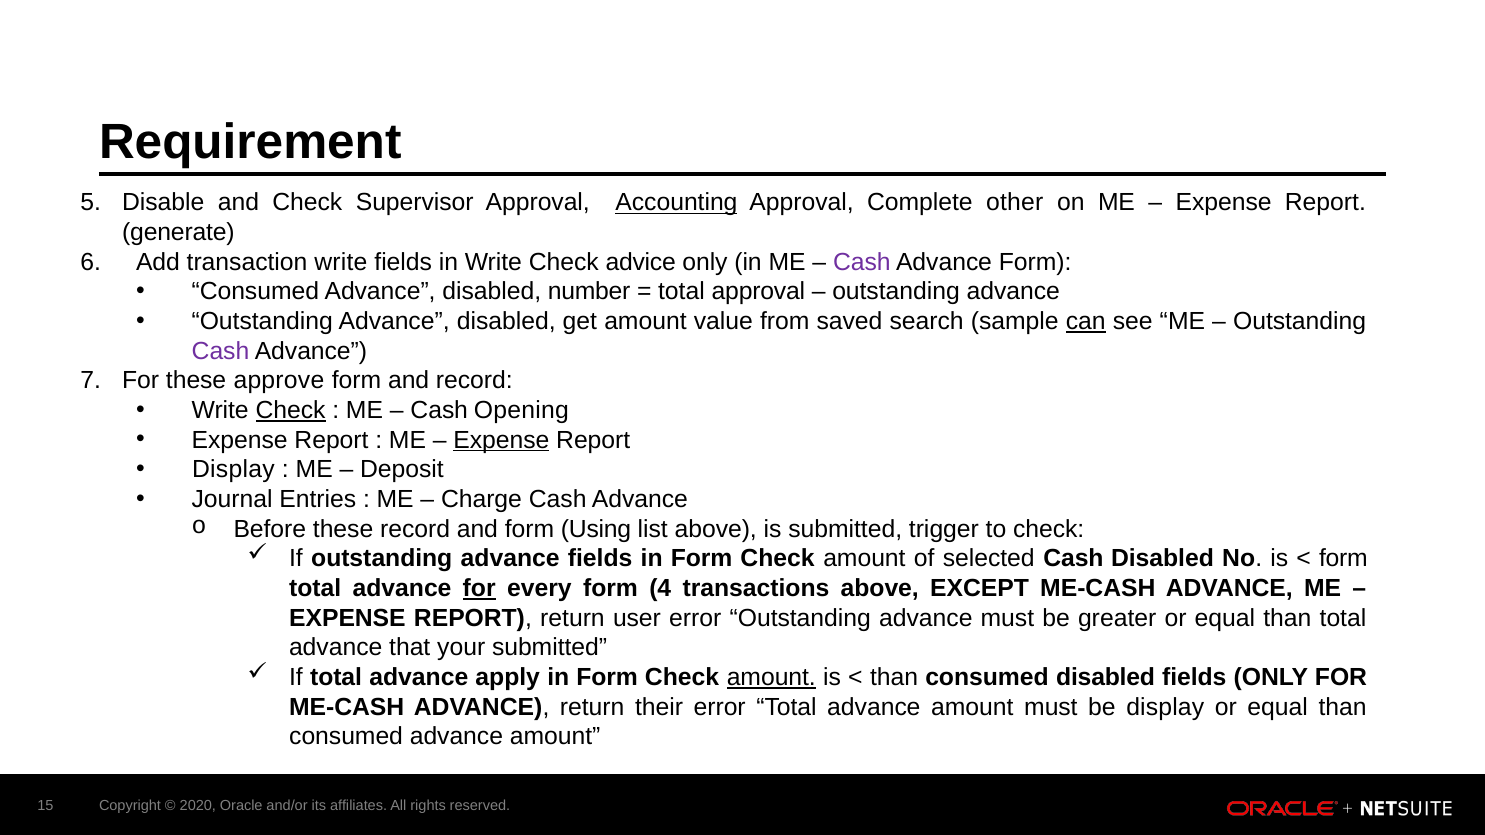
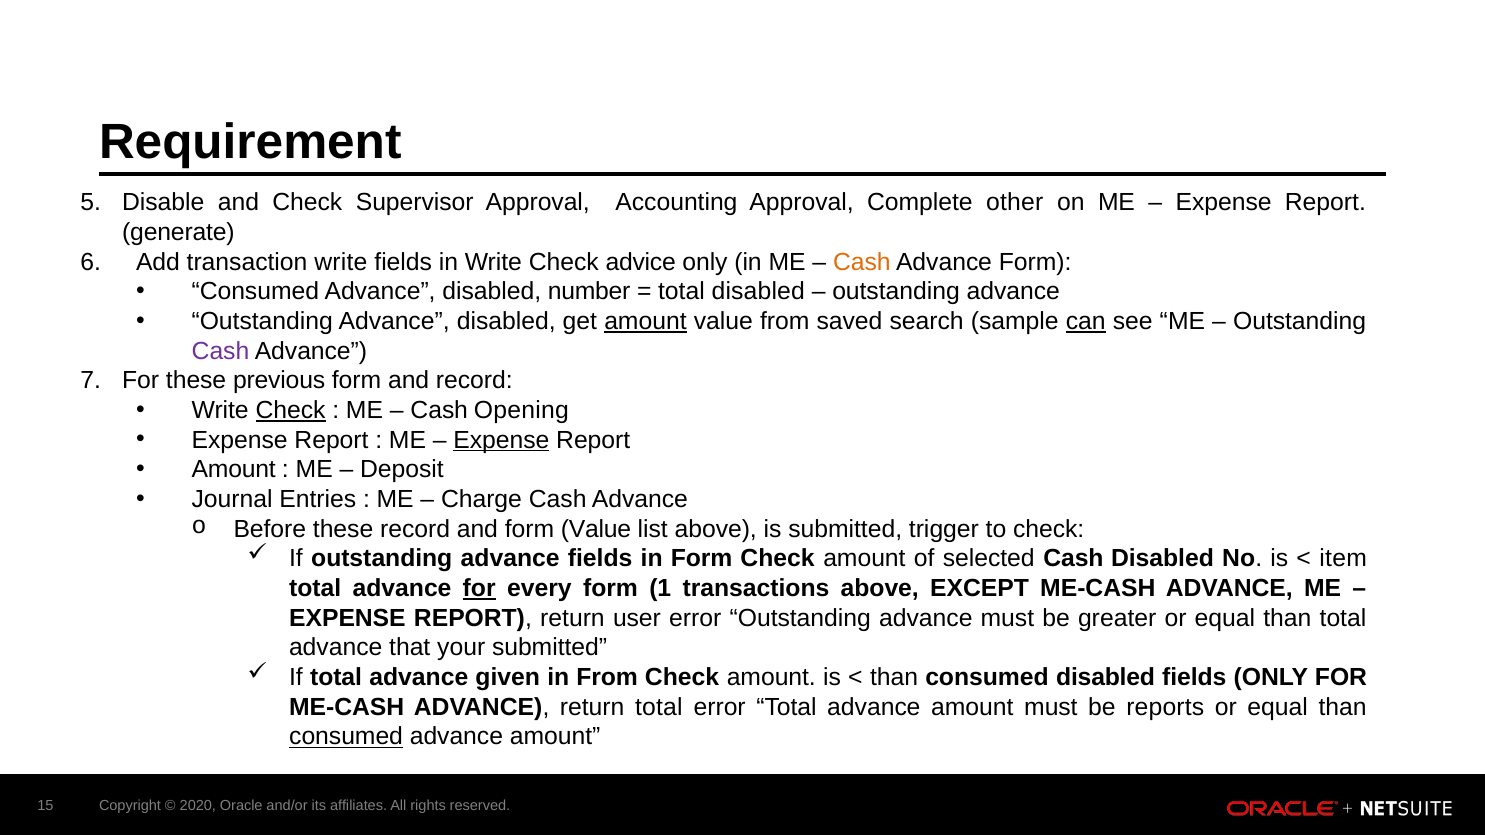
Accounting underline: present -> none (676, 203)
Cash colour: purple -> orange (862, 262)
total approval: approval -> disabled (758, 292)
amount underline: none -> present (645, 321)
approve: approve -> previous (279, 381)
Display: Display -> Amount (234, 470)
form Using: Using -> Value (596, 529)
form: form -> item (1343, 559)
4: 4 -> 1 (660, 589)
apply: apply -> given (508, 678)
Form: Form -> From (607, 678)
amount underline: present -> none (771, 678)
return their: their -> total (659, 707)
be display: display -> reports (1165, 707)
consumed underline: none -> present (346, 737)
